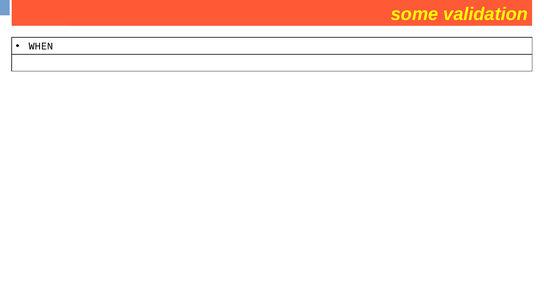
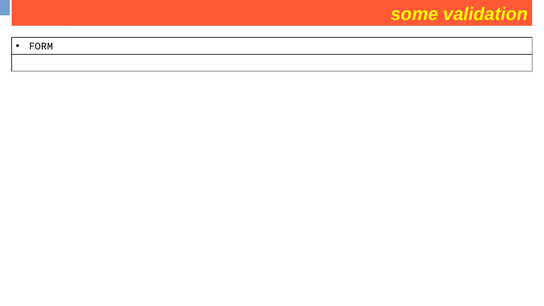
WHEN: WHEN -> FORM (41, 46)
